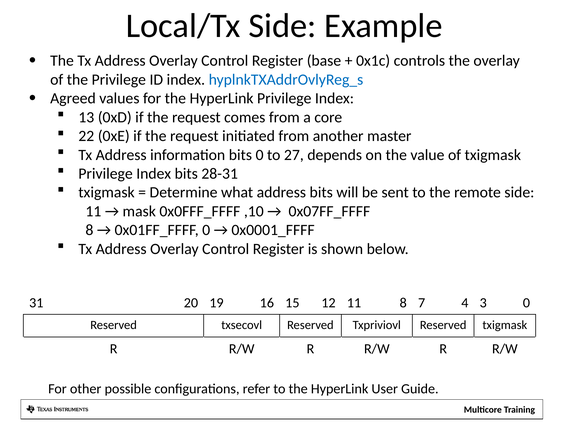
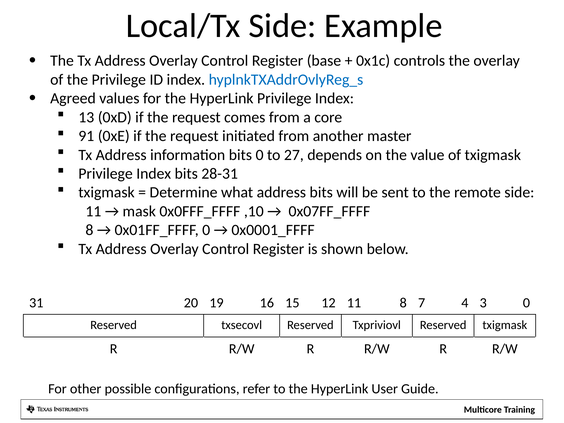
22: 22 -> 91 (86, 136)
